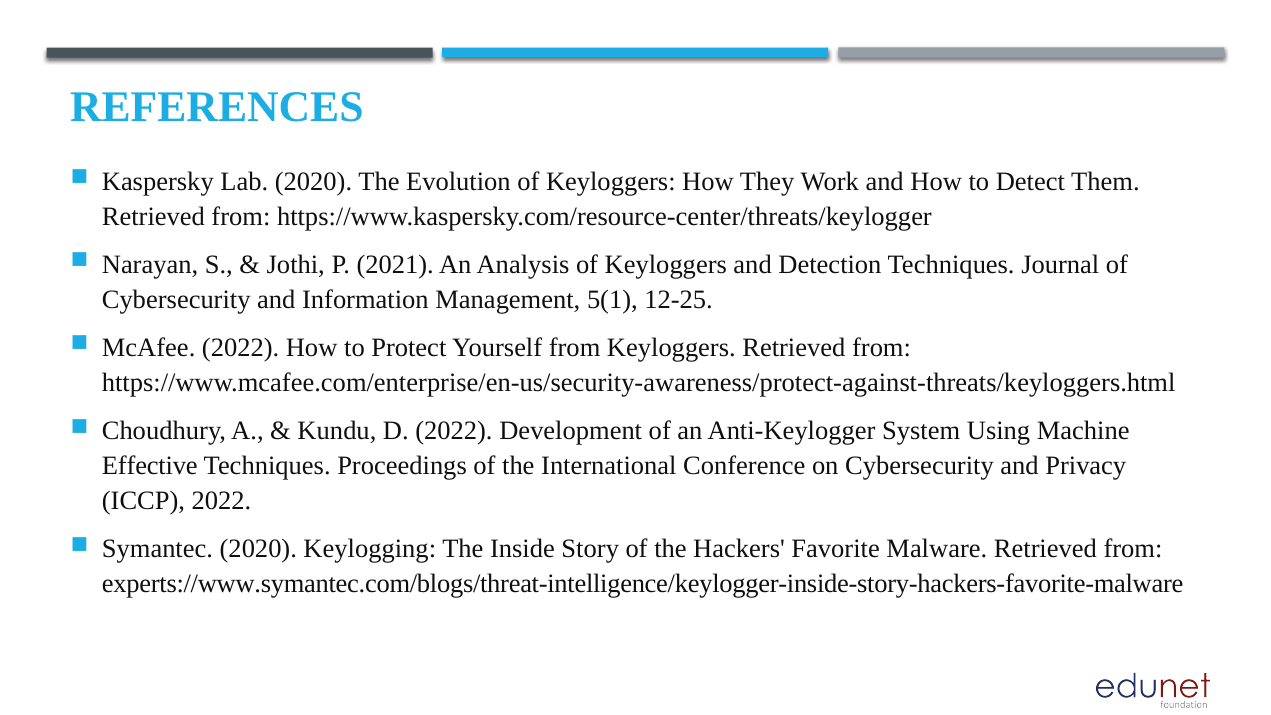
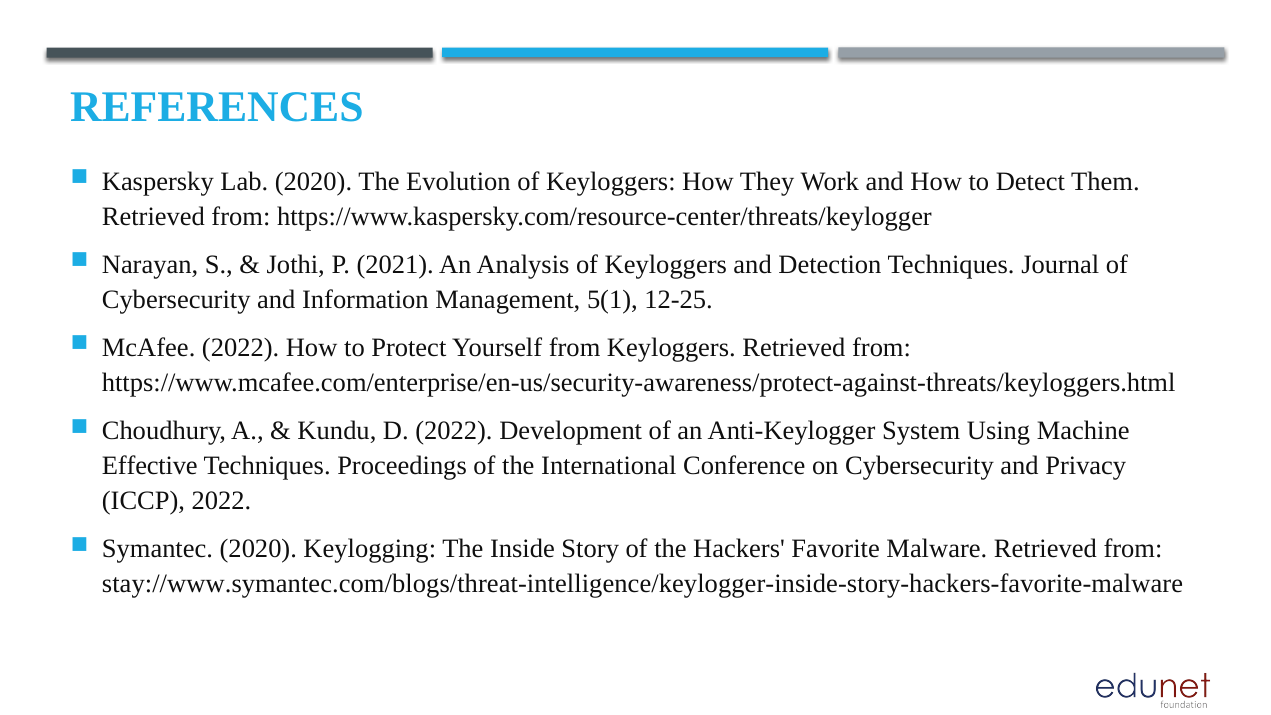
experts://www.symantec.com/blogs/threat-intelligence/keylogger-inside-story-hackers-favorite-malware: experts://www.symantec.com/blogs/threat-intelligence/keylogger-inside-story-hackers-favorite-malware -> stay://www.symantec.com/blogs/threat-intelligence/keylogger-inside-story-hackers-favorite-malware (642, 584)
